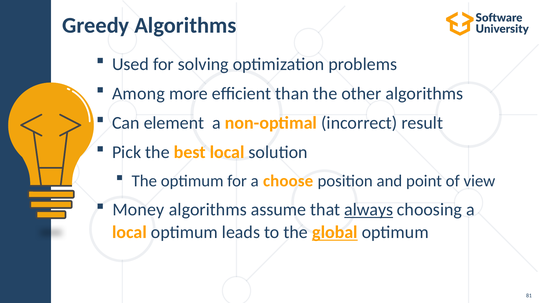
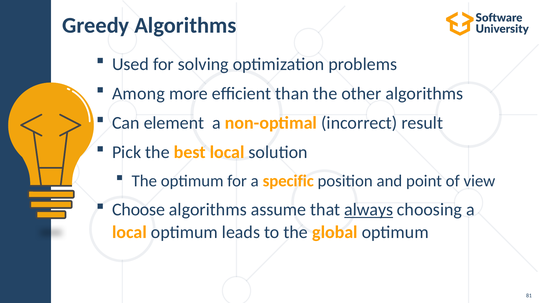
choose: choose -> specific (288, 181)
Money: Money -> Choose (139, 210)
global underline: present -> none (335, 232)
